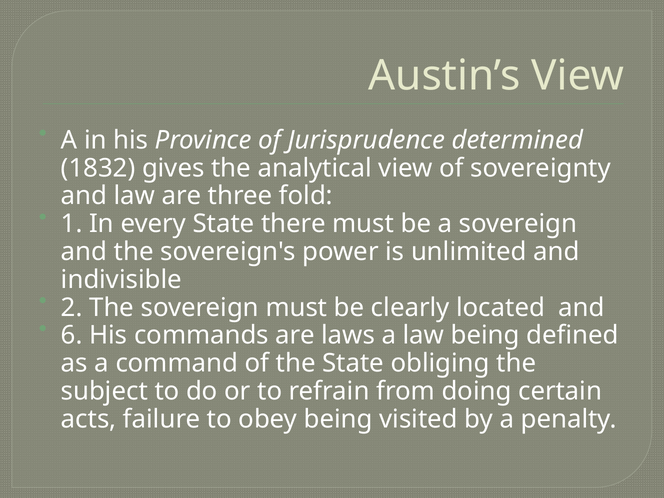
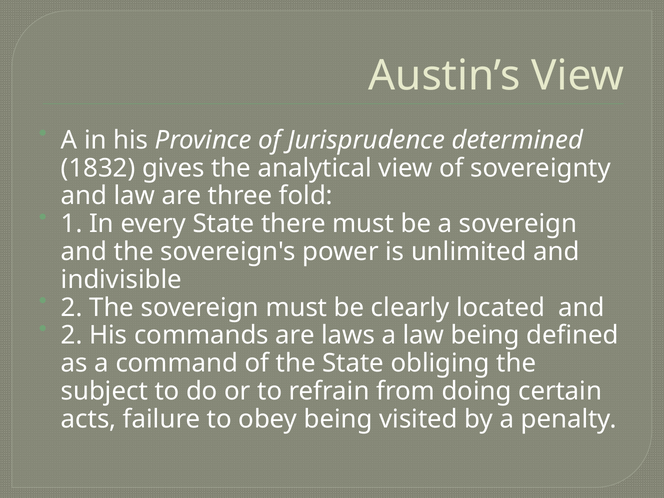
6: 6 -> 2 (72, 335)
